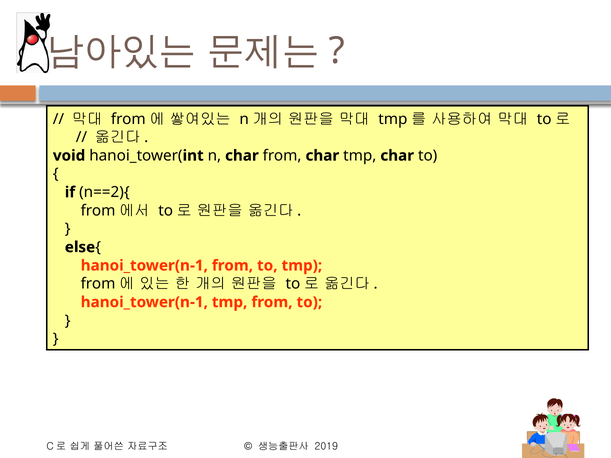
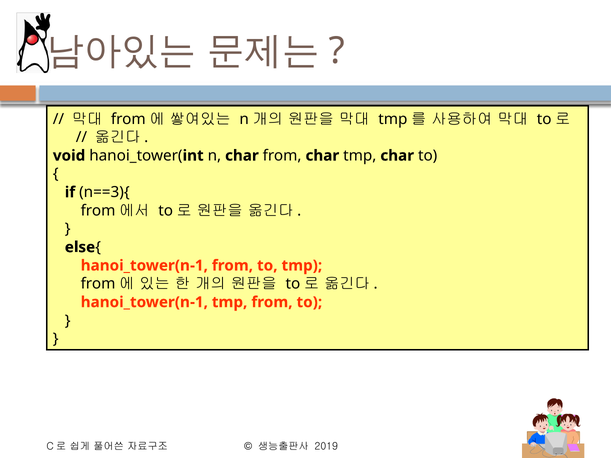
n==2){: n==2){ -> n==3){ (104, 192)
